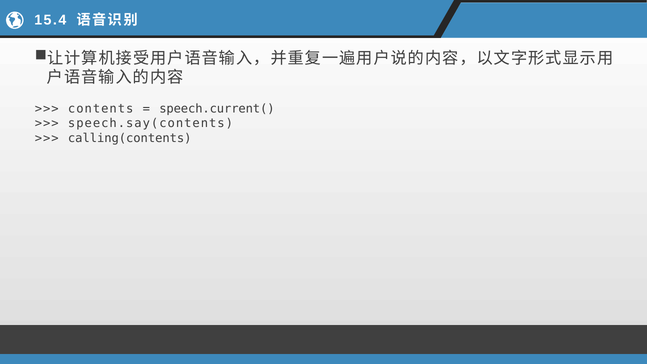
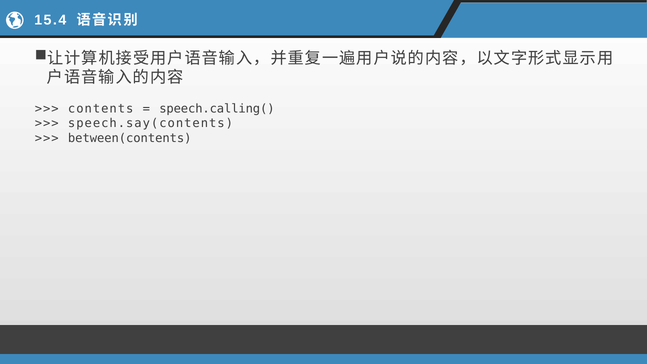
speech.current(: speech.current( -> speech.calling( (217, 109)
calling(contents: calling(contents -> between(contents (130, 138)
